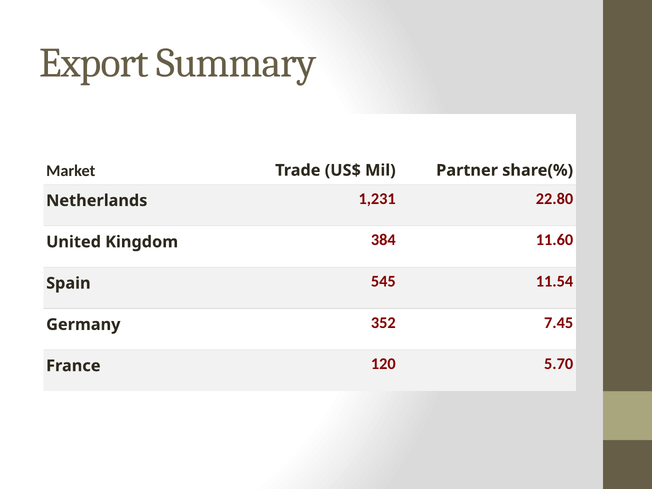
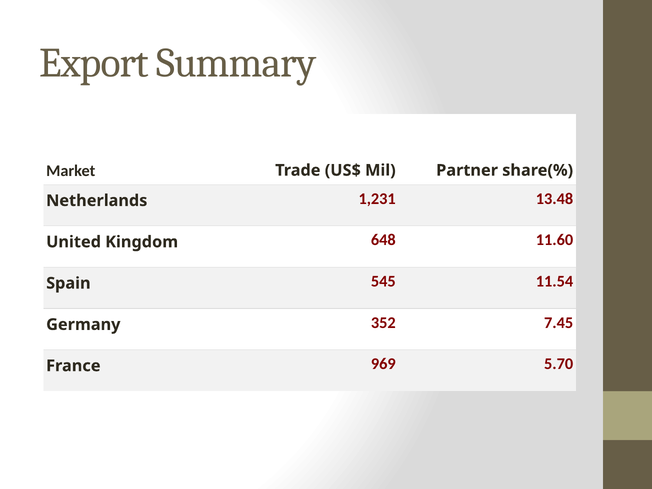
22.80: 22.80 -> 13.48 (555, 199)
384: 384 -> 648 (383, 240)
120: 120 -> 969 (383, 364)
